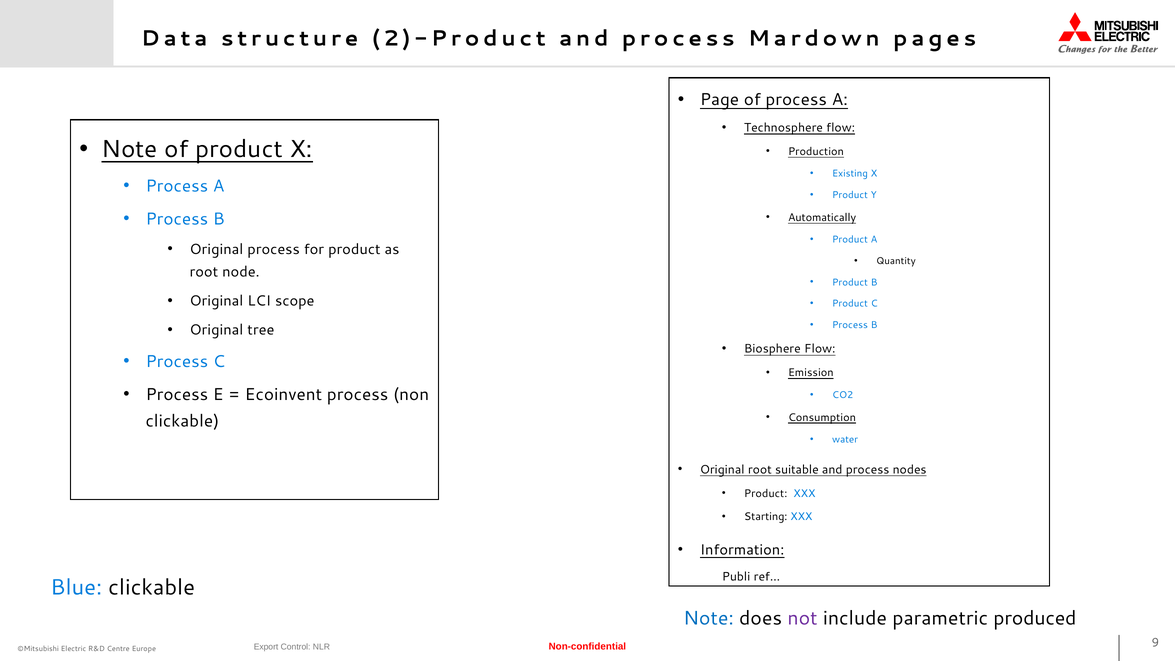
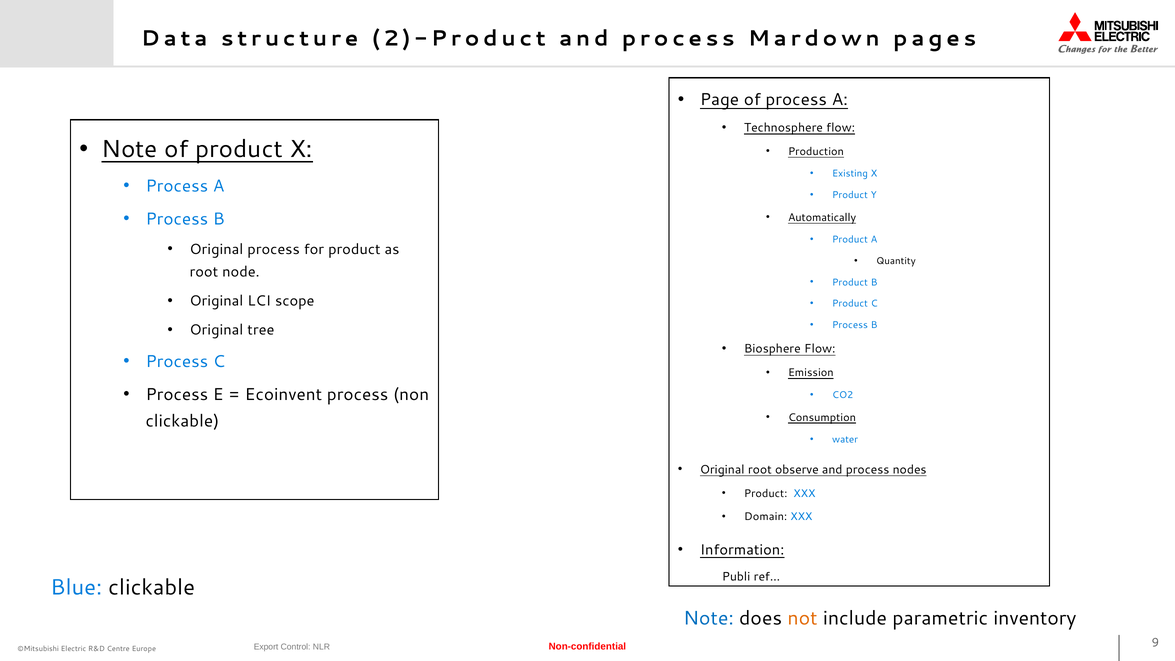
suitable: suitable -> observe (797, 470)
Starting: Starting -> Domain (766, 517)
not colour: purple -> orange (803, 618)
produced: produced -> inventory (1035, 618)
